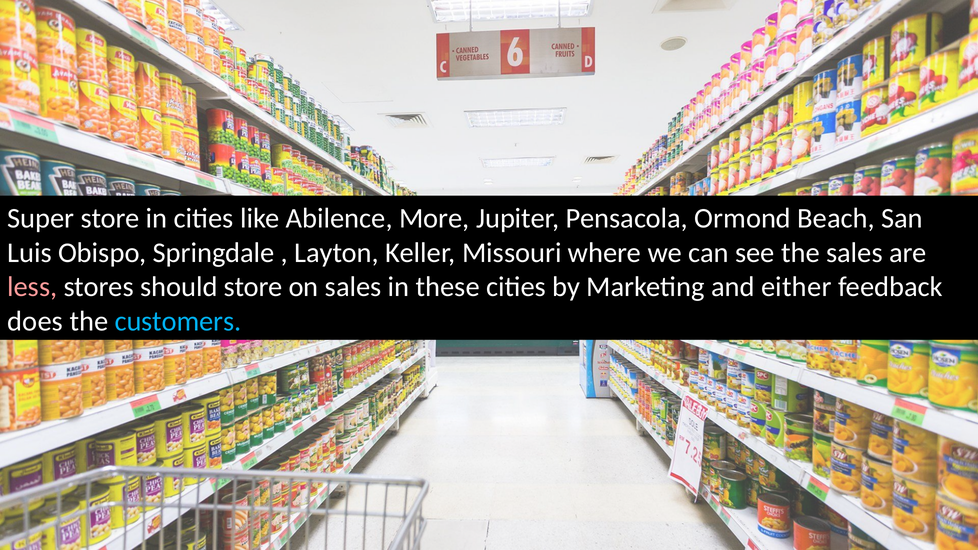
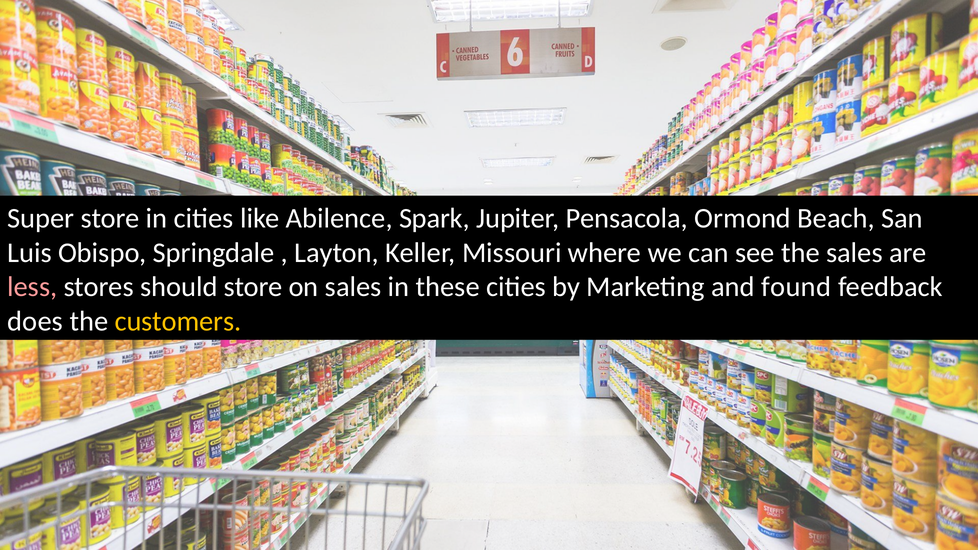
More: More -> Spark (434, 218)
either: either -> found (796, 287)
customers colour: light blue -> yellow (178, 321)
